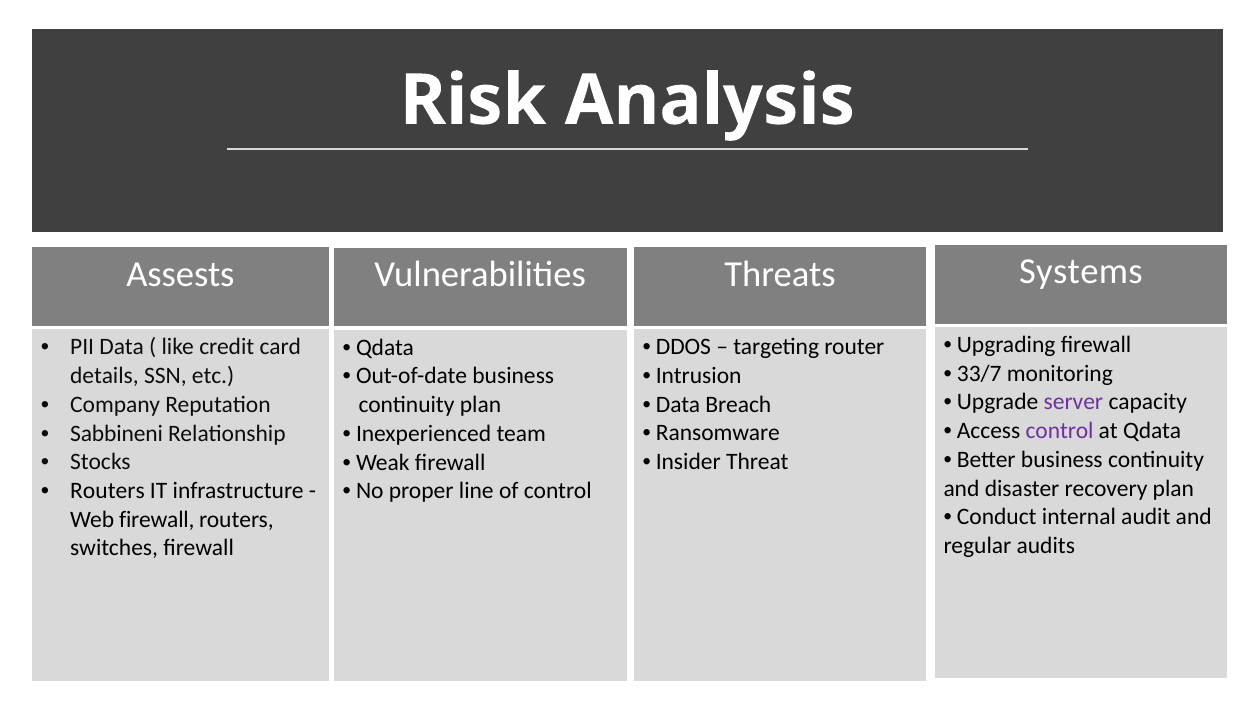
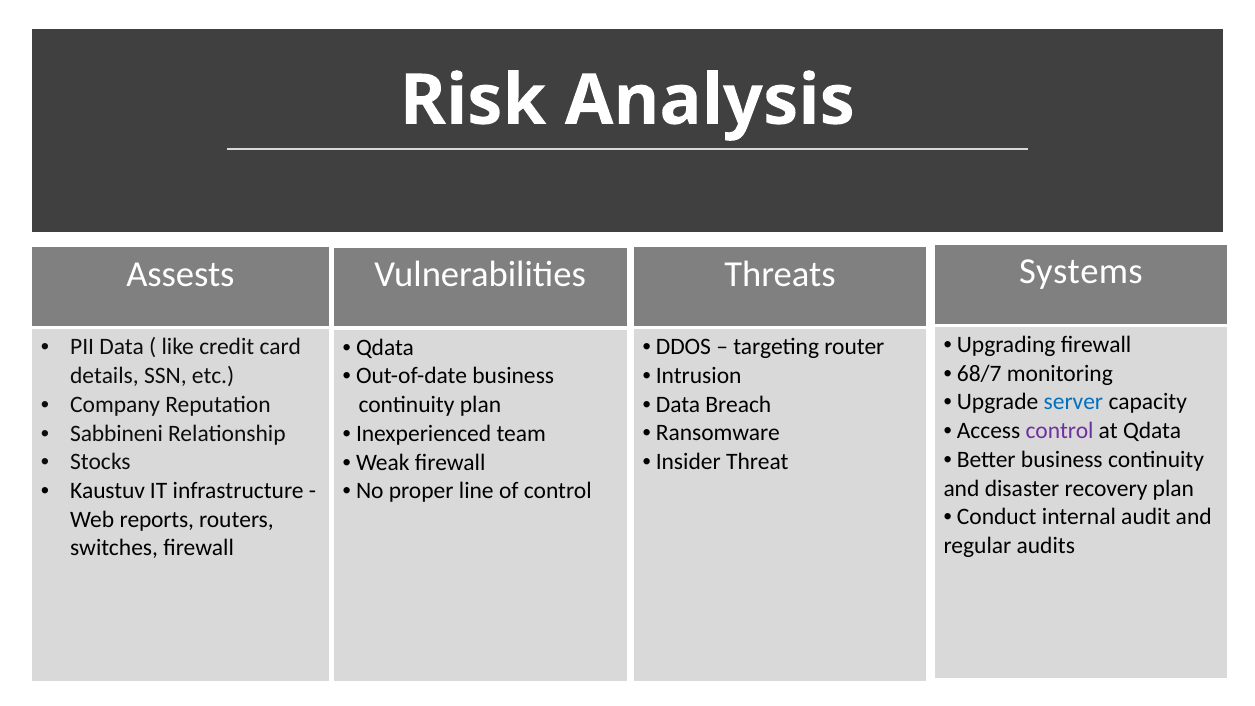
33/7: 33/7 -> 68/7 (979, 373)
server colour: purple -> blue (1073, 402)
Routers: Routers -> Kaustuv (108, 491)
Web firewall: firewall -> reports (157, 519)
